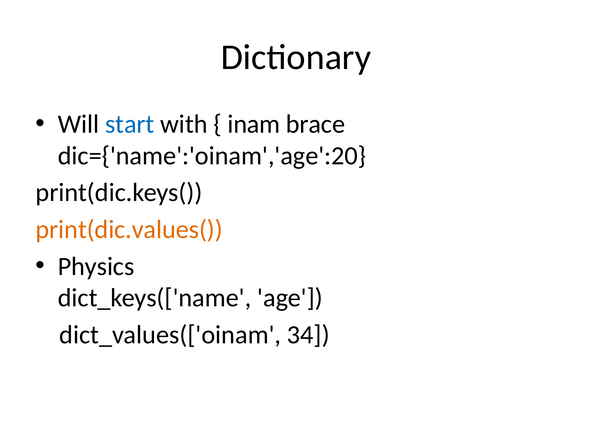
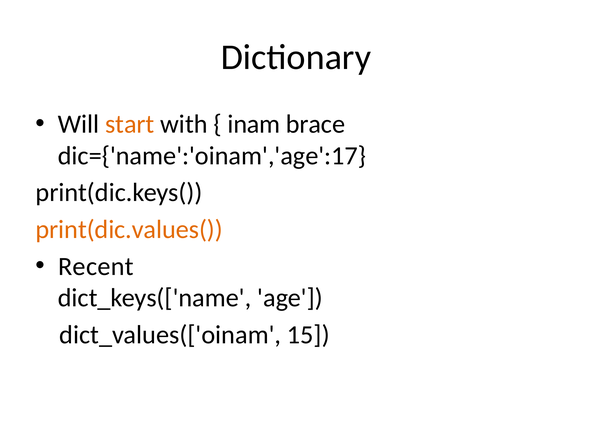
start colour: blue -> orange (130, 124)
dic={'name':'oinam','age':20: dic={'name':'oinam','age':20 -> dic={'name':'oinam','age':17 (212, 156)
Physics: Physics -> Recent (96, 266)
34: 34 -> 15 (308, 335)
